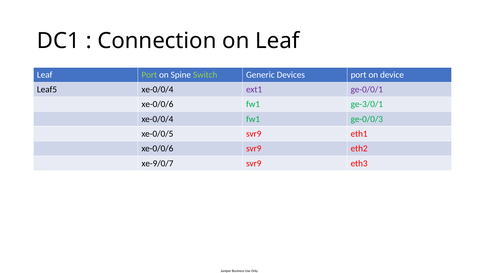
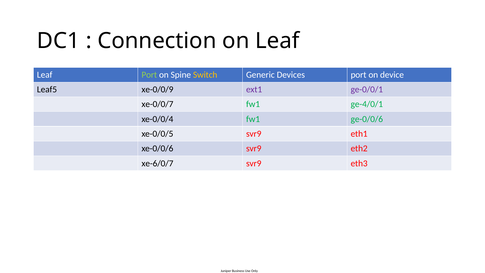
Switch colour: light green -> yellow (205, 75)
Leaf5 xe-0/0/4: xe-0/0/4 -> xe-0/0/9 (157, 89)
xe-0/0/6: xe-0/0/6 -> xe-0/0/7 (157, 104)
ge-3/0/1: ge-3/0/1 -> ge-4/0/1 (367, 104)
ge-0/0/3: ge-0/0/3 -> ge-0/0/6 (367, 119)
xe-9/0/7: xe-9/0/7 -> xe-6/0/7 (157, 163)
